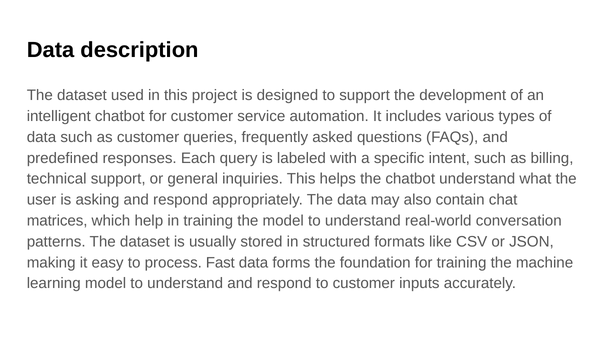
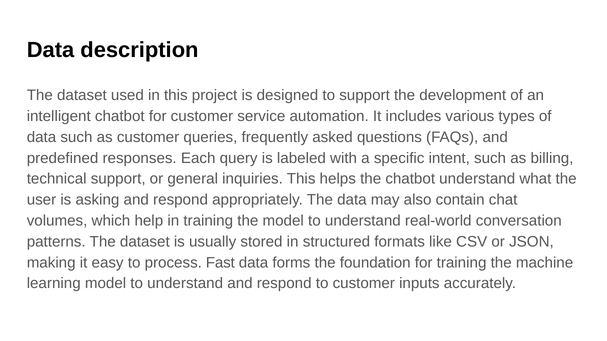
matrices: matrices -> volumes (57, 221)
